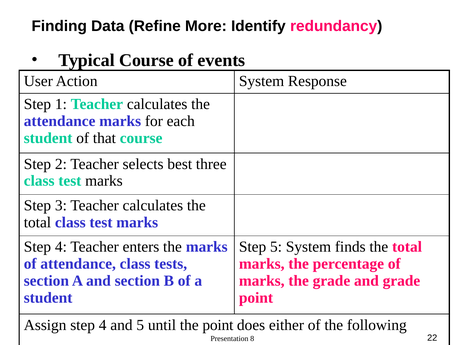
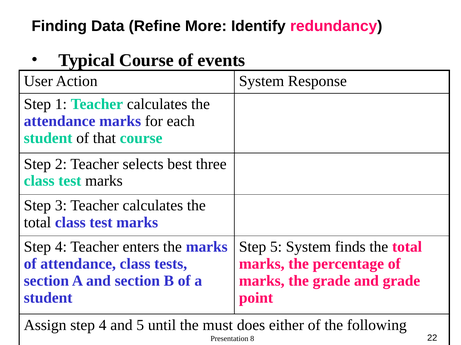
the point: point -> must (218, 326)
